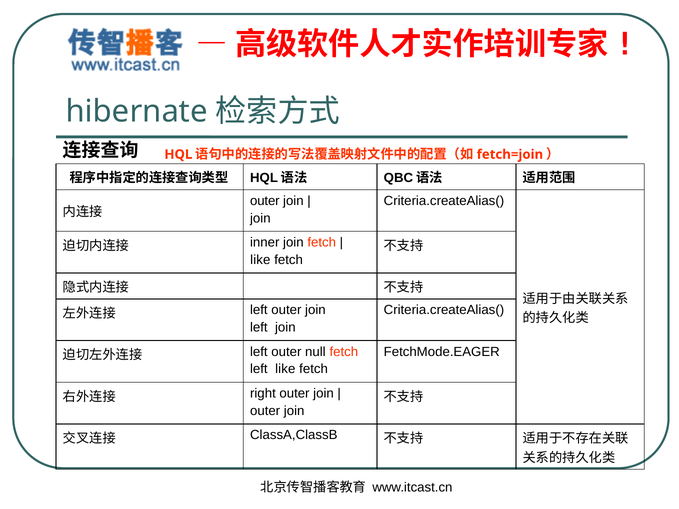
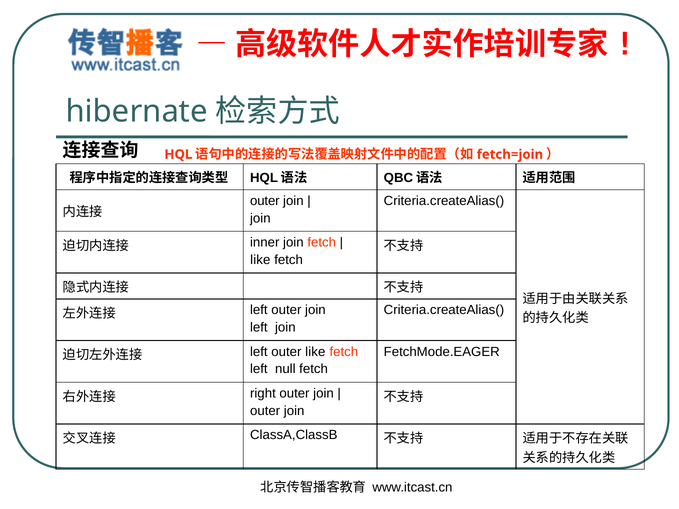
outer null: null -> like (315, 352)
left like: like -> null (285, 369)
